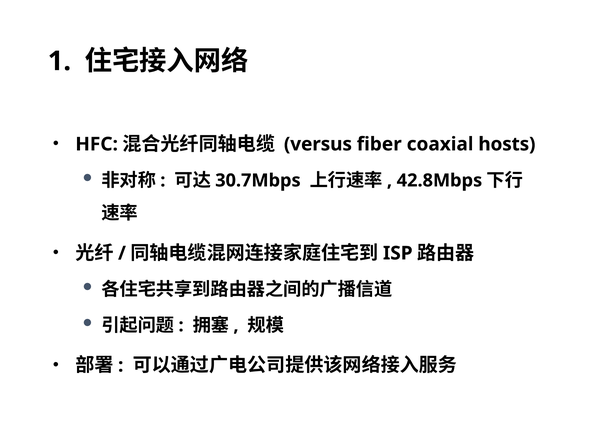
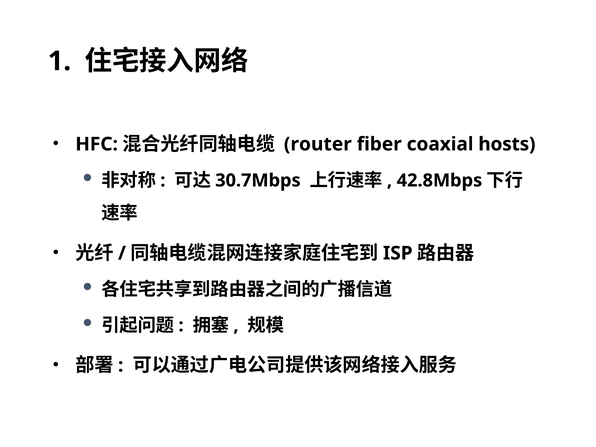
versus: versus -> router (318, 144)
